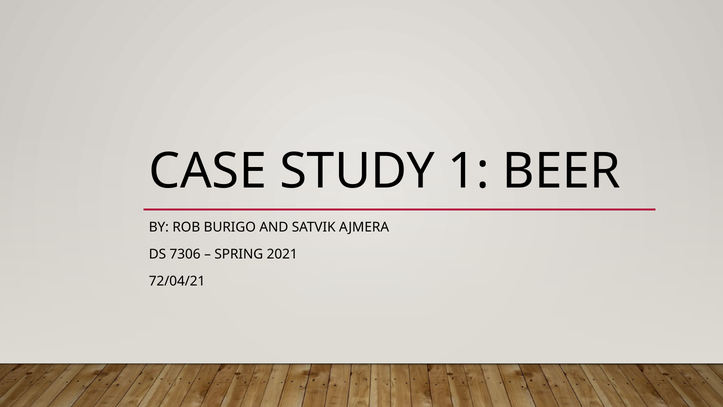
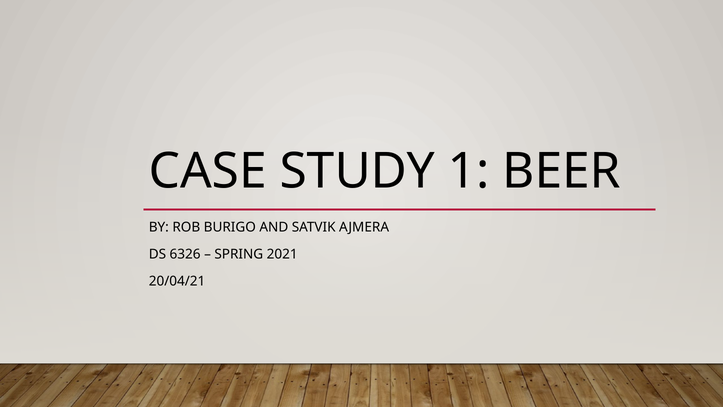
7306: 7306 -> 6326 (185, 254)
72/04/21: 72/04/21 -> 20/04/21 (177, 281)
